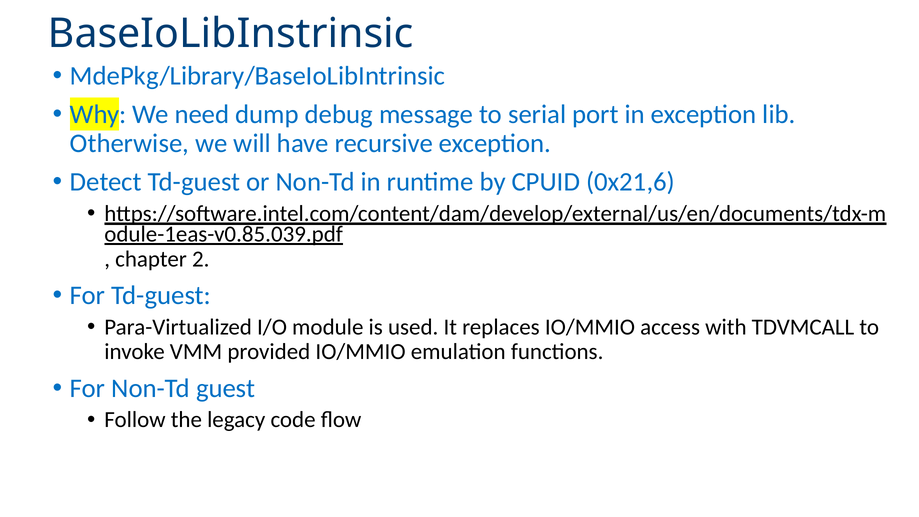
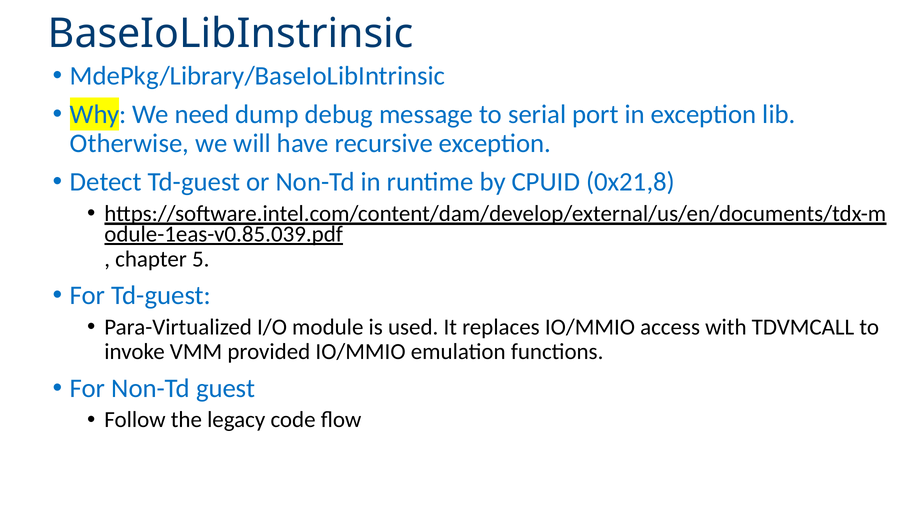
0x21,6: 0x21,6 -> 0x21,8 (631, 182)
2: 2 -> 5 (201, 259)
